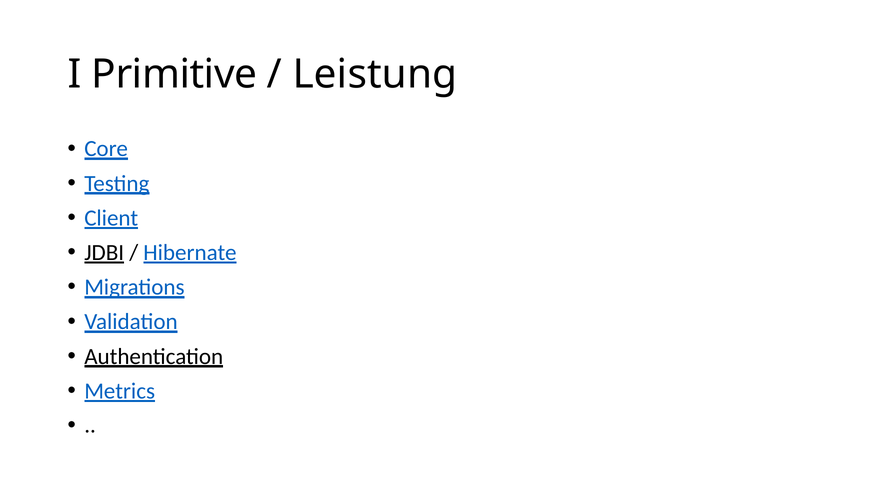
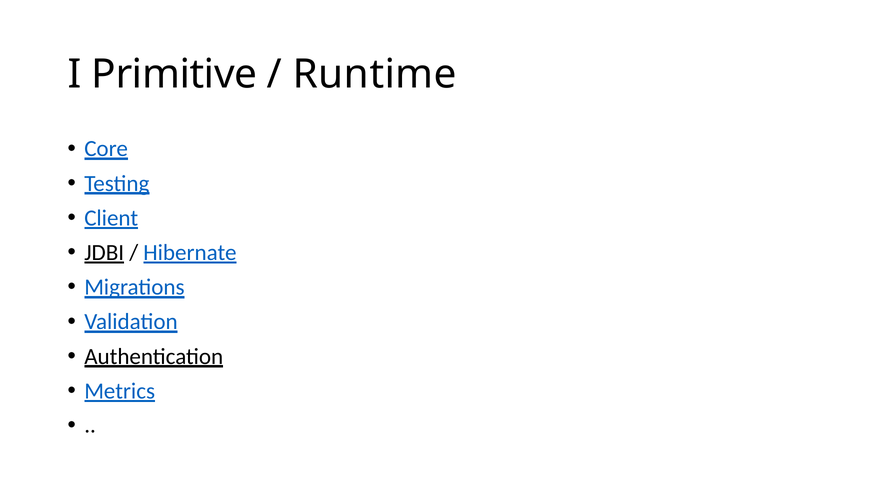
Leistung: Leistung -> Runtime (375, 75)
